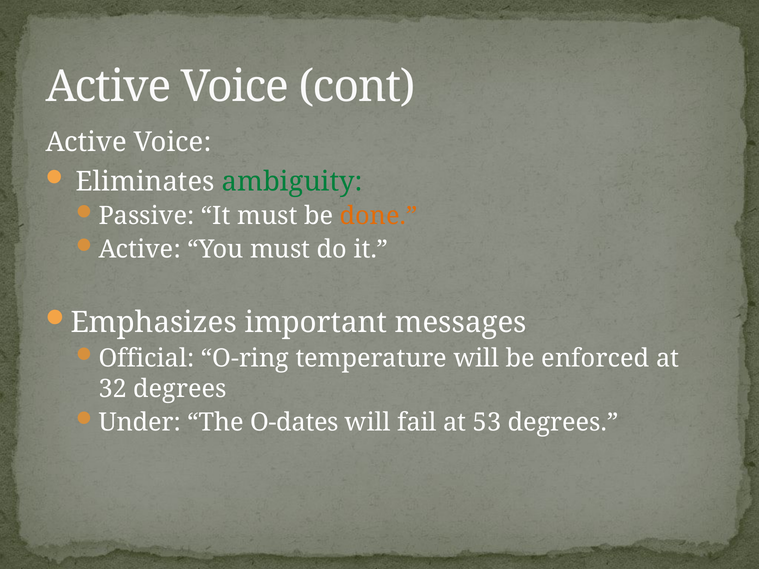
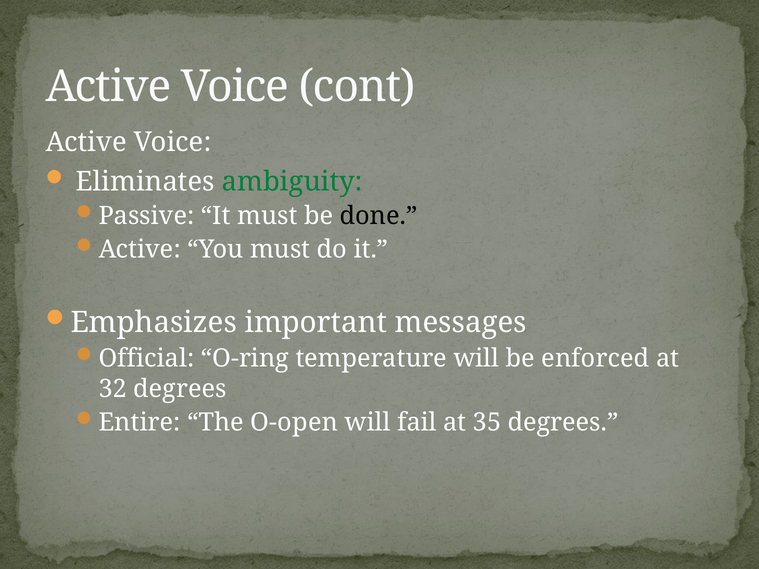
done colour: orange -> black (379, 216)
Under: Under -> Entire (140, 422)
O-dates: O-dates -> O-open (294, 422)
53: 53 -> 35 (487, 422)
